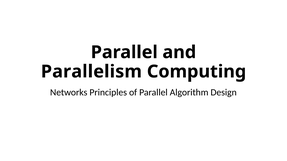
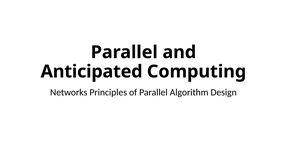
Parallelism: Parallelism -> Anticipated (92, 72)
